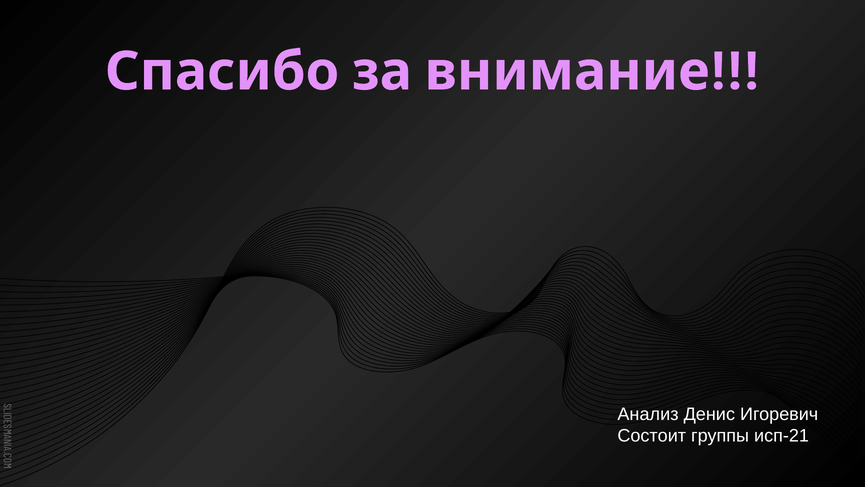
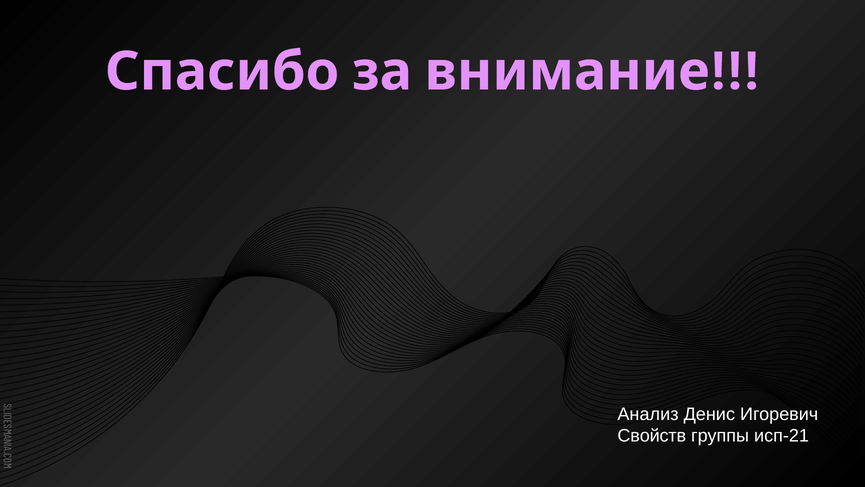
Состоит: Состоит -> Свойств (652, 435)
